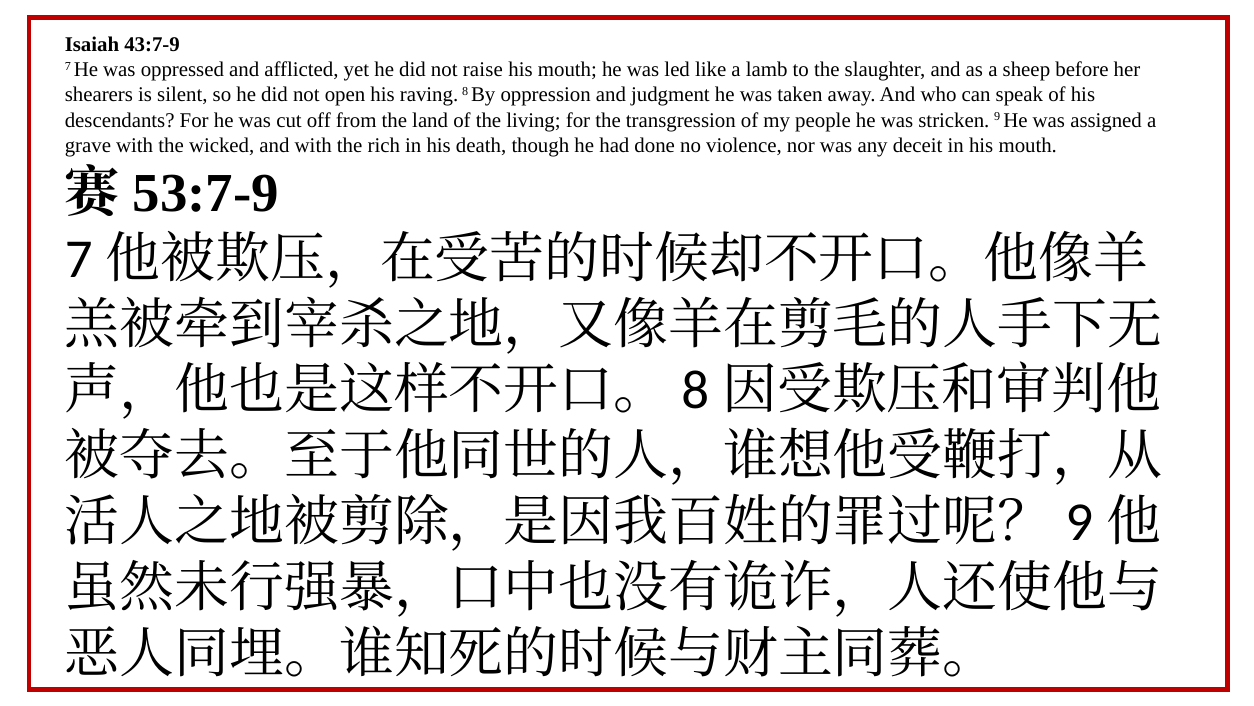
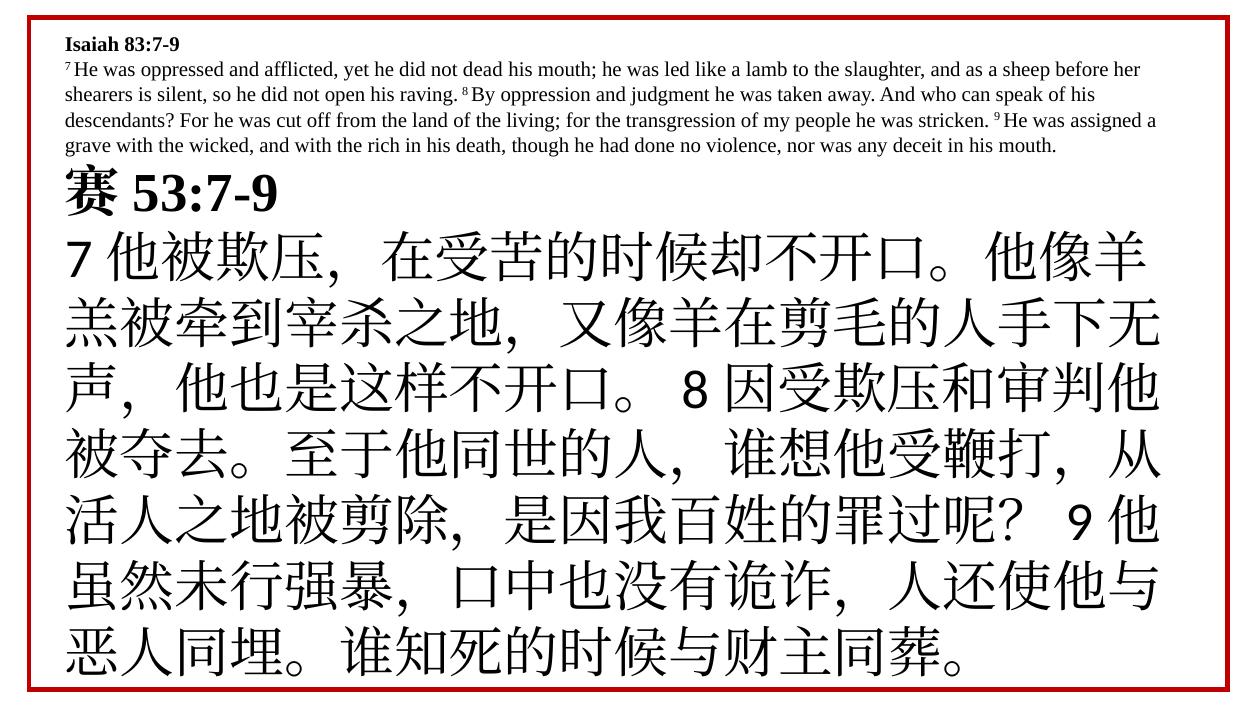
43:7-9: 43:7-9 -> 83:7-9 (152, 45)
raise: raise -> dead (483, 70)
